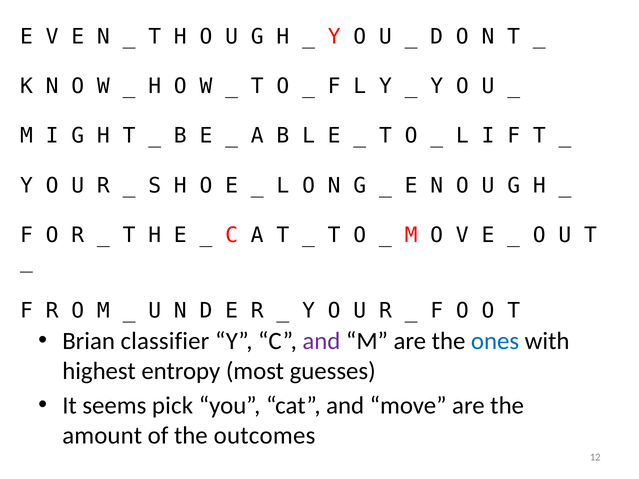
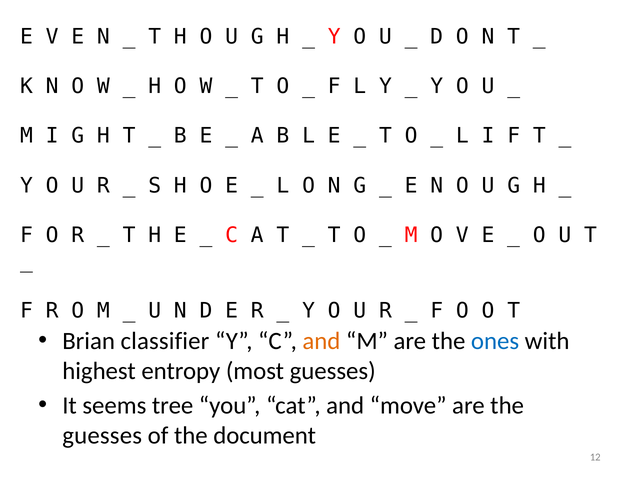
and colour: purple -> orange (321, 341)
pick: pick -> tree (173, 406)
amount: amount -> guesses (102, 436)
outcomes: outcomes -> document (265, 436)
